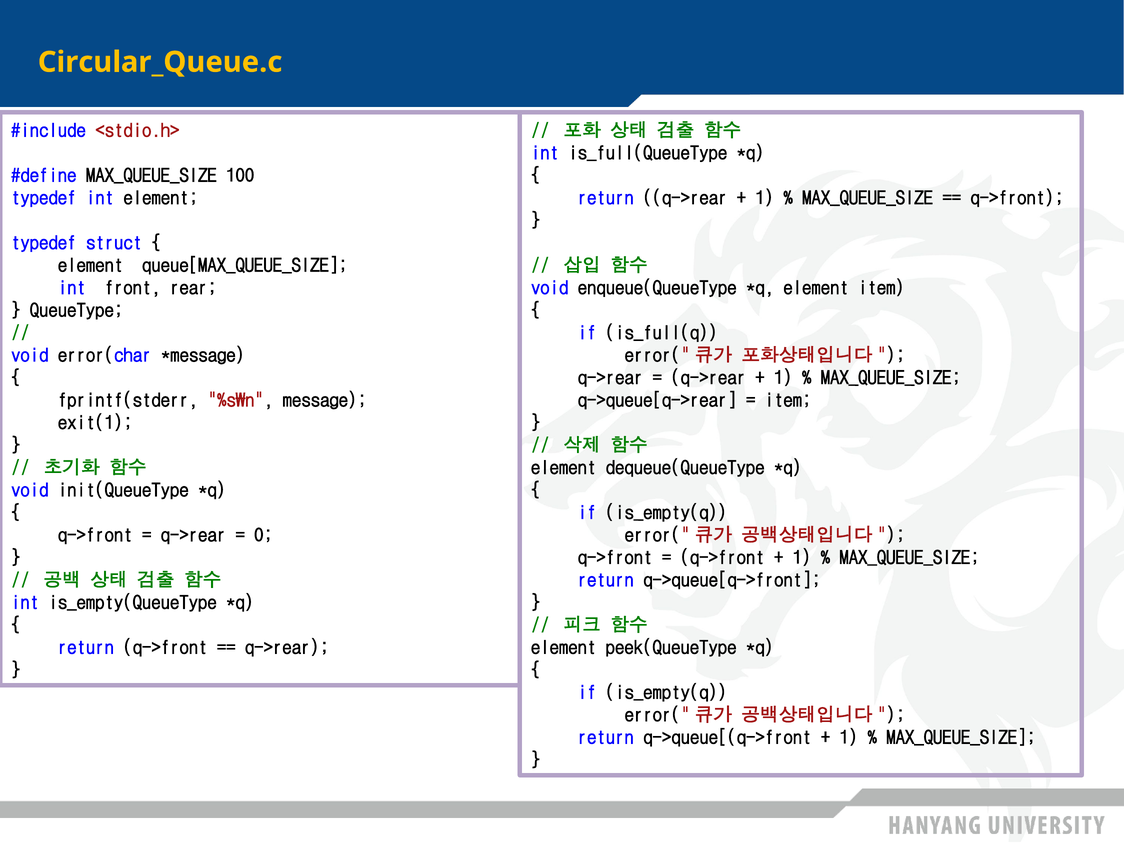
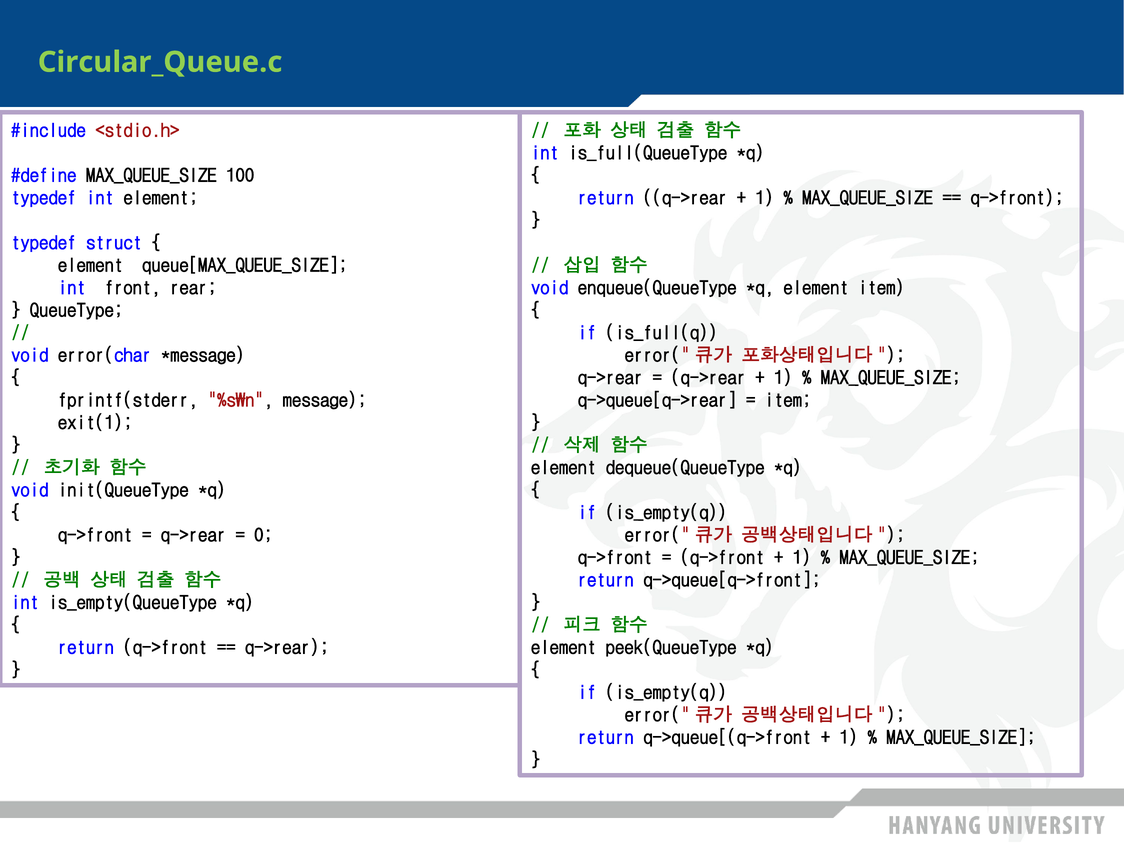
Circular_Queue.c colour: yellow -> light green (160, 62)
